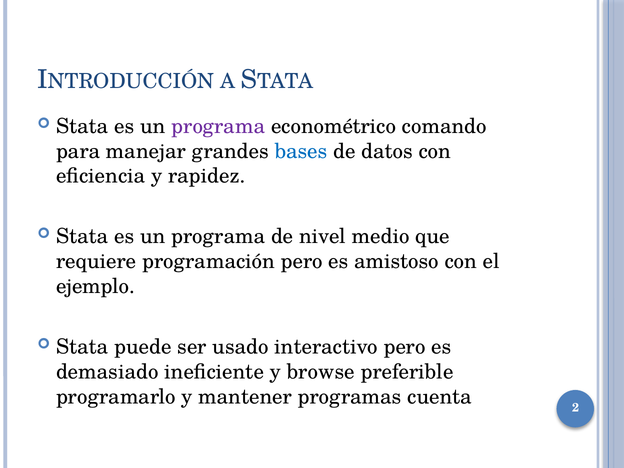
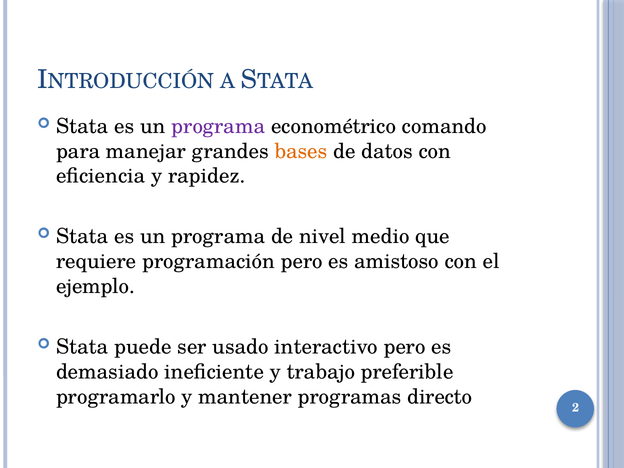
bases colour: blue -> orange (301, 151)
browse: browse -> trabajo (321, 372)
cuenta: cuenta -> directo (440, 397)
